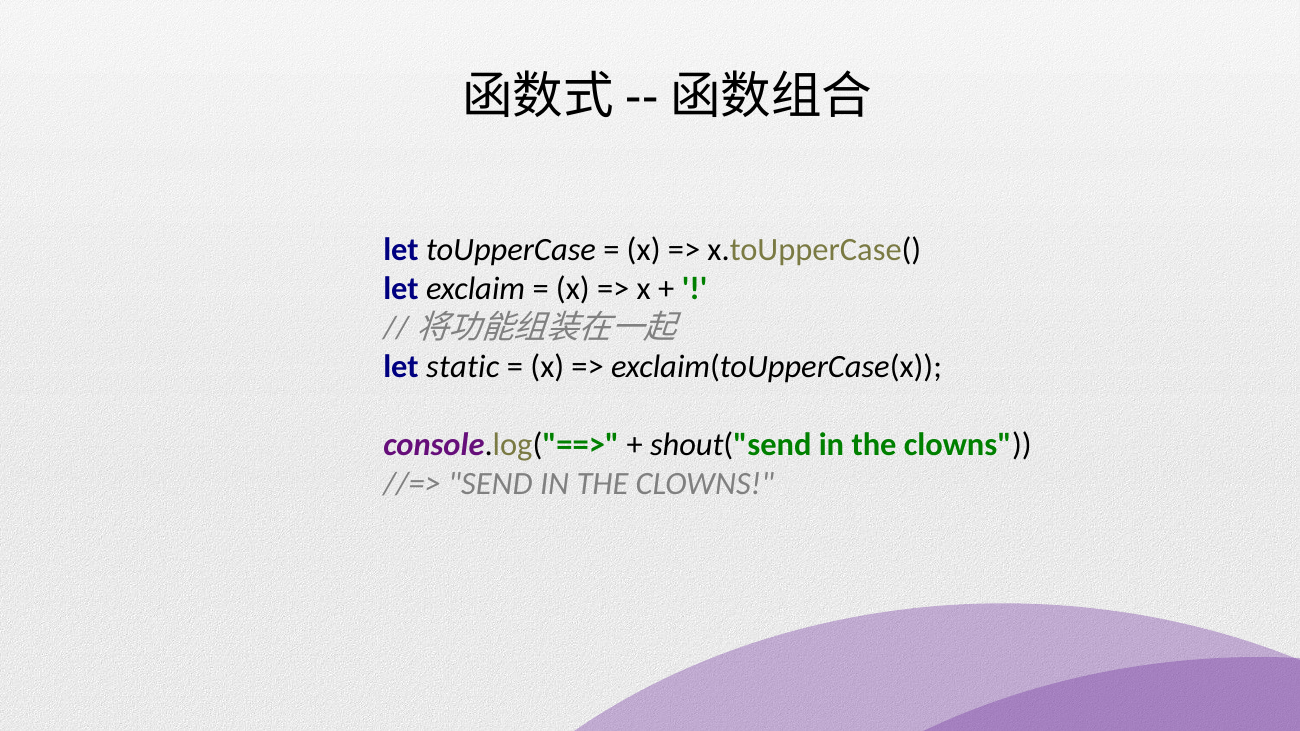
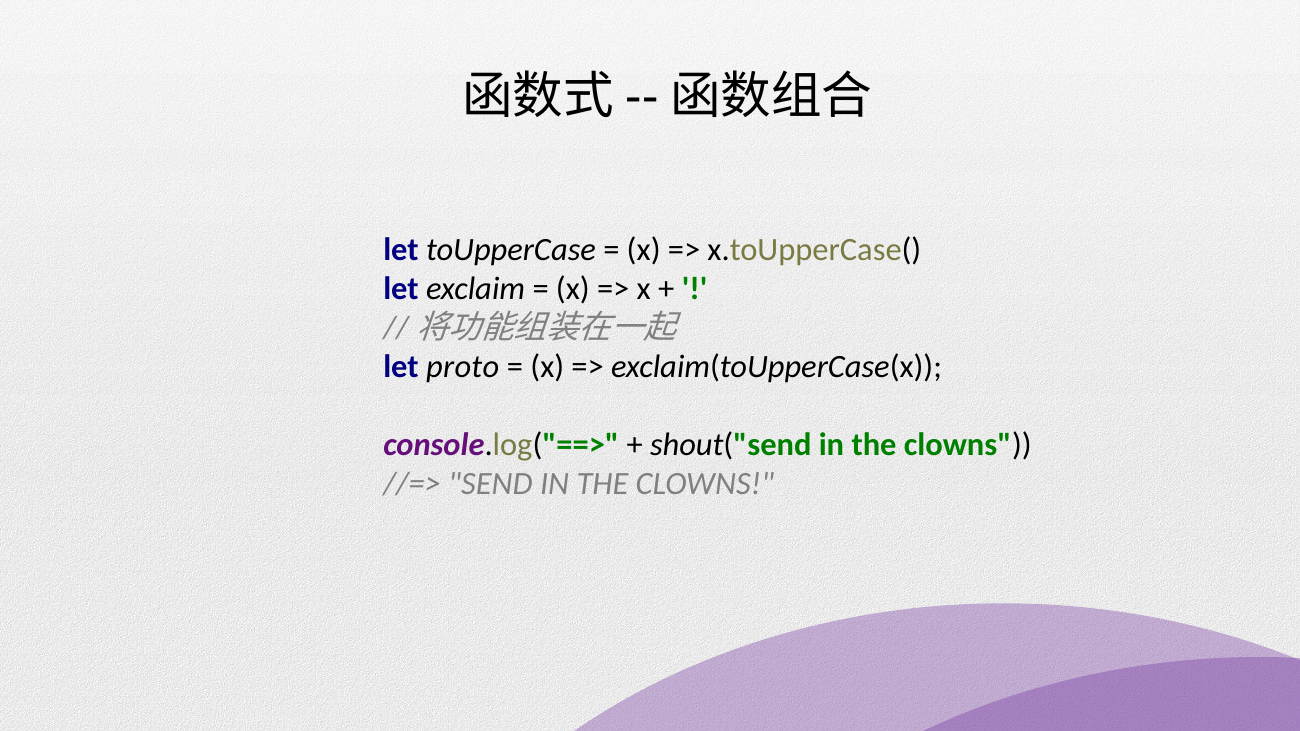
static: static -> proto (463, 367)
